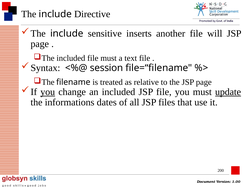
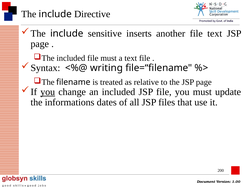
file will: will -> text (215, 34)
session: session -> writing (106, 68)
update underline: present -> none (228, 92)
